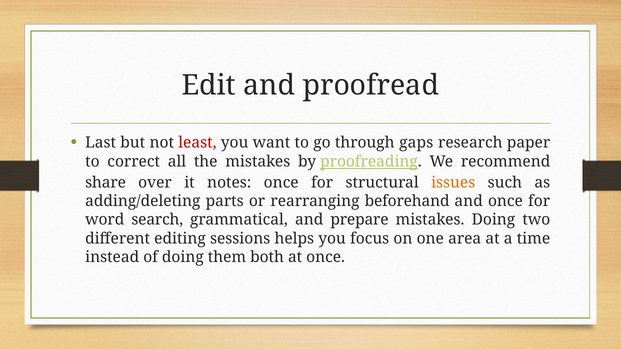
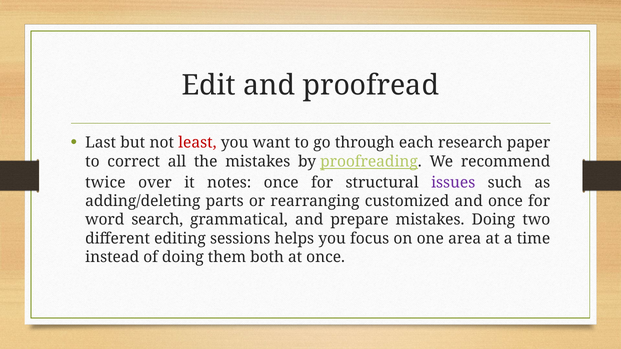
gaps: gaps -> each (416, 143)
share: share -> twice (105, 183)
issues colour: orange -> purple (453, 183)
beforehand: beforehand -> customized (407, 201)
